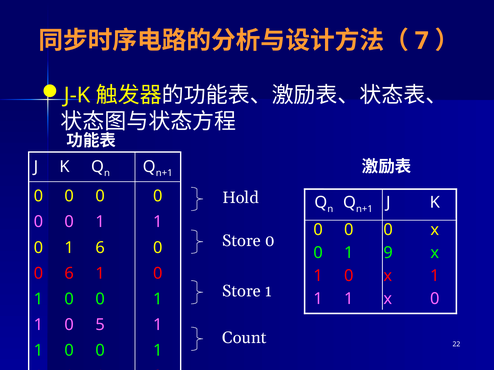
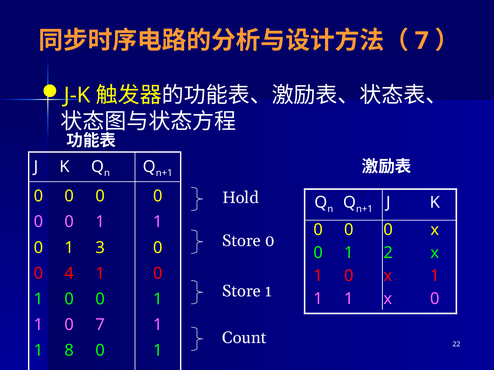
1 6: 6 -> 3 (100, 248)
9: 9 -> 2 (388, 253)
0 6: 6 -> 4 (69, 274)
0 5: 5 -> 7 (100, 325)
0: 0 -> 8 (69, 351)
